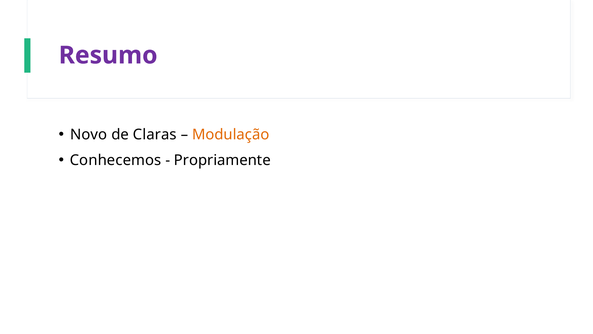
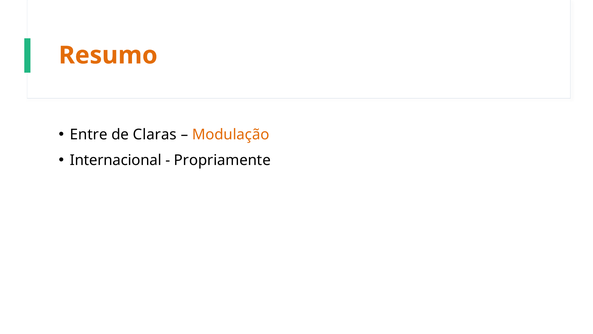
Resumo colour: purple -> orange (108, 55)
Novo: Novo -> Entre (89, 134)
Conhecemos: Conhecemos -> Internacional (116, 160)
